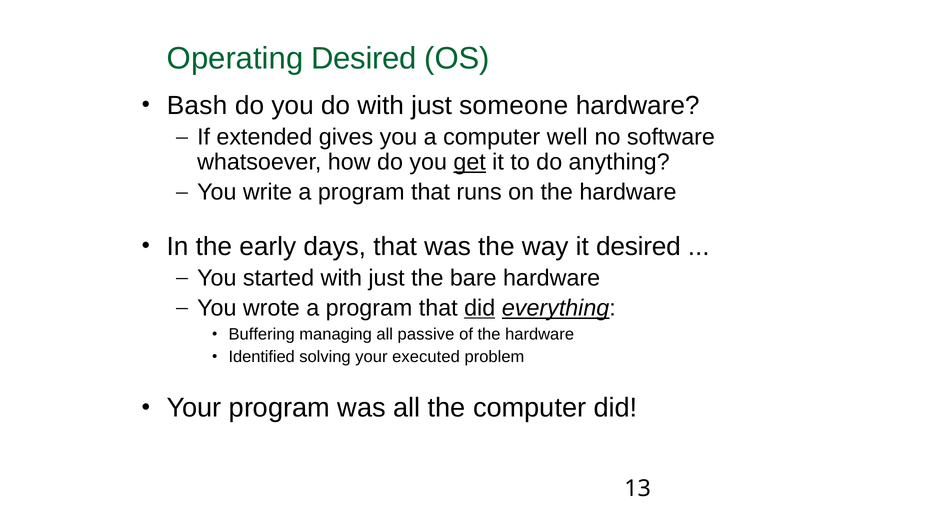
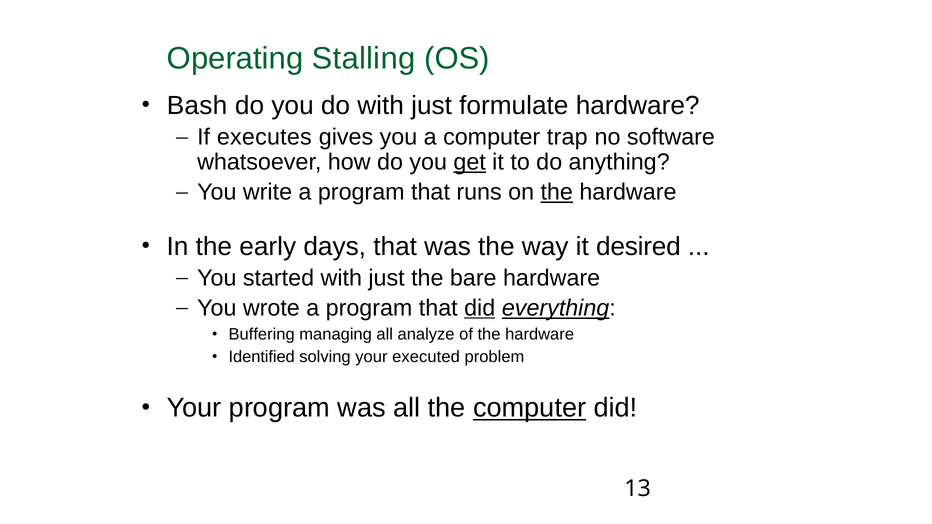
Operating Desired: Desired -> Stalling (364, 58)
someone: someone -> formulate (514, 105)
extended: extended -> executes (264, 137)
well: well -> trap (567, 137)
the underline: none -> present (557, 192)
passive: passive -> analyze (426, 334)
computer underline: none -> present (530, 408)
